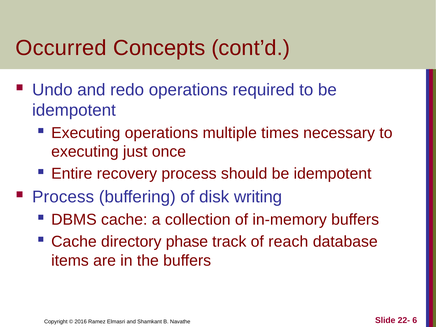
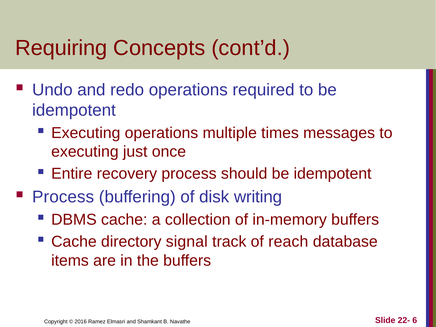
Occurred: Occurred -> Requiring (61, 48)
necessary: necessary -> messages (339, 133)
phase: phase -> signal (187, 242)
